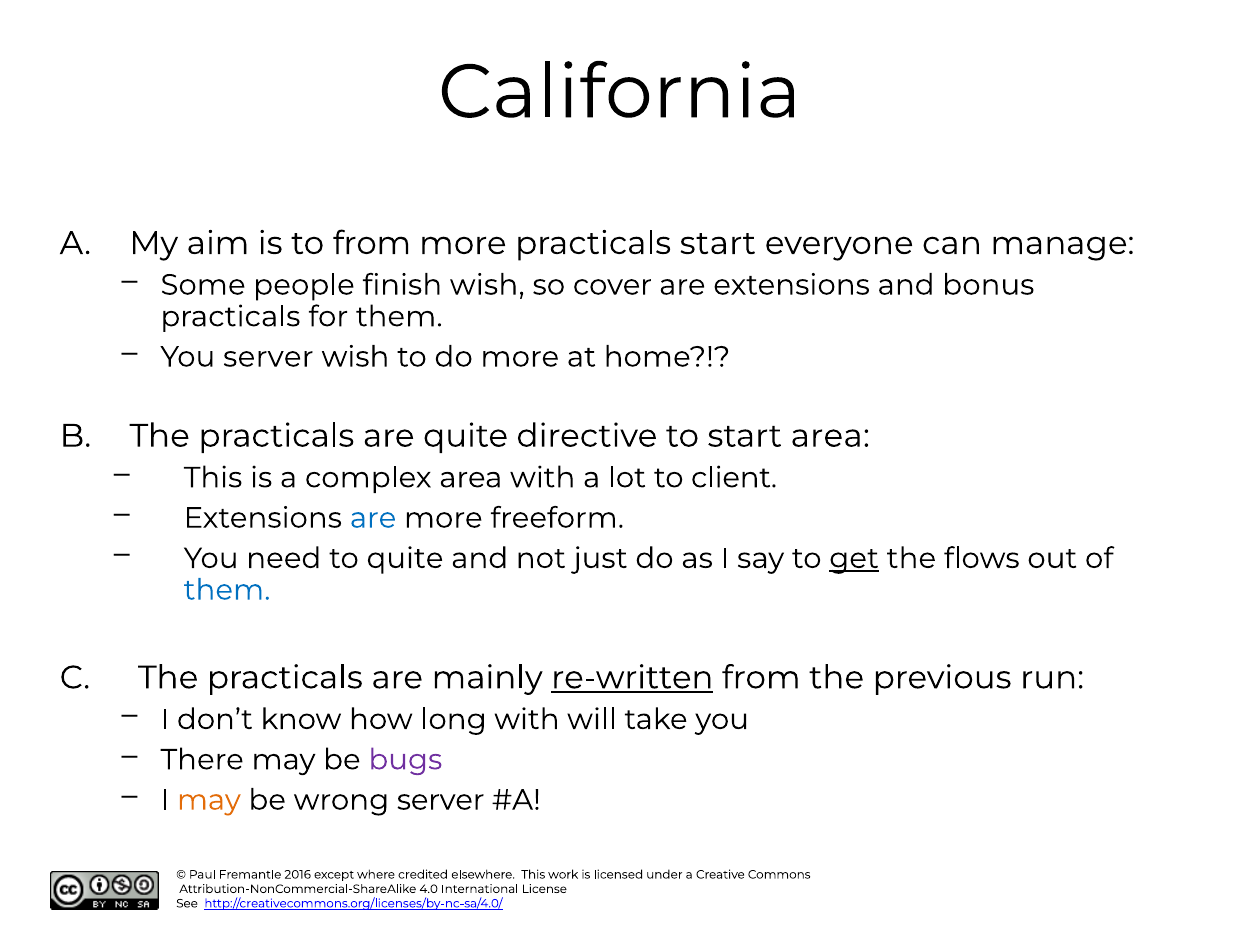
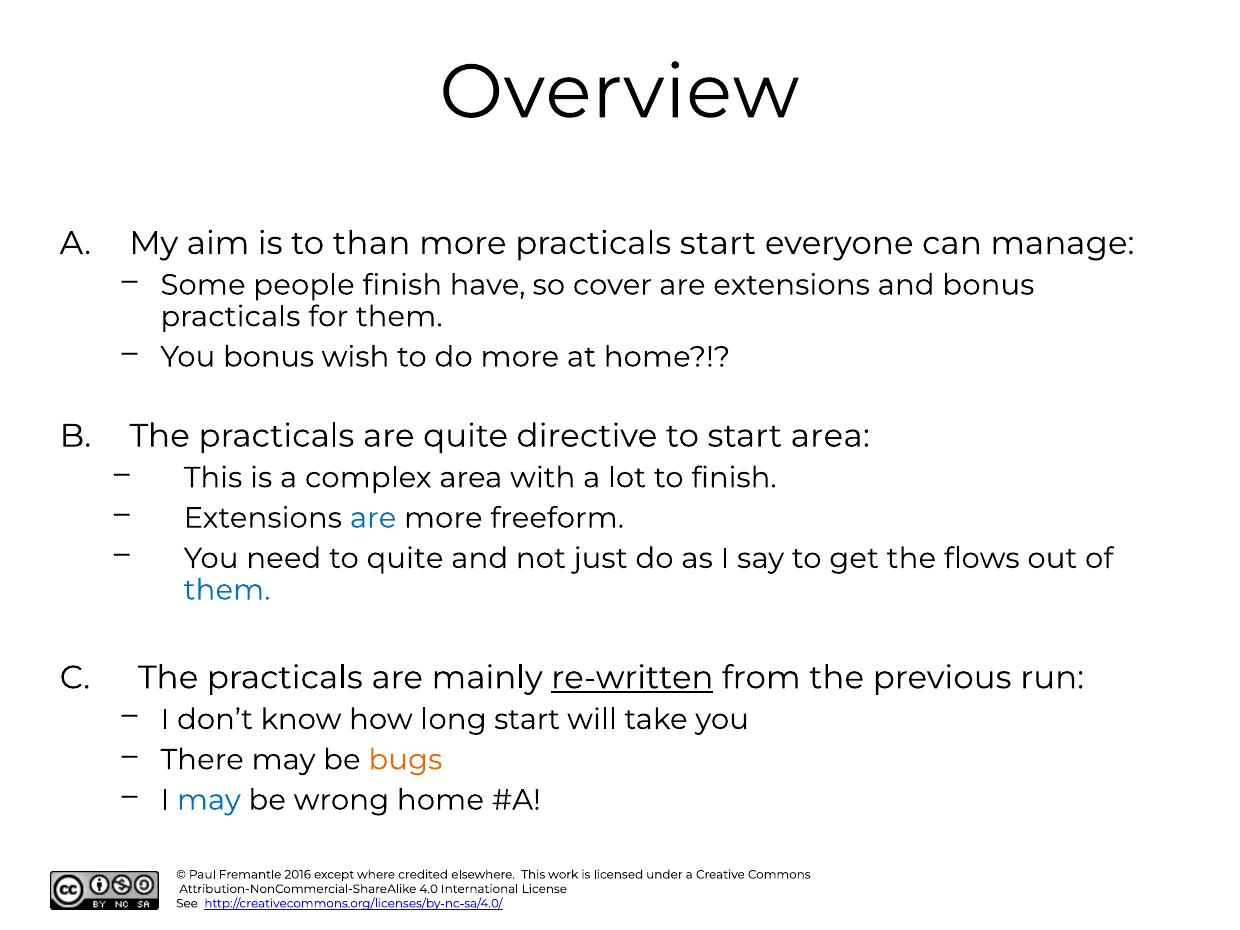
California: California -> Overview (619, 92)
to from: from -> than (372, 243)
finish wish: wish -> have (488, 285)
You server: server -> bonus (269, 357)
to client: client -> finish (734, 478)
get underline: present -> none (854, 558)
long with: with -> start (527, 719)
bugs colour: purple -> orange (405, 760)
may colour: orange -> blue (209, 800)
wrong server: server -> home (440, 800)
